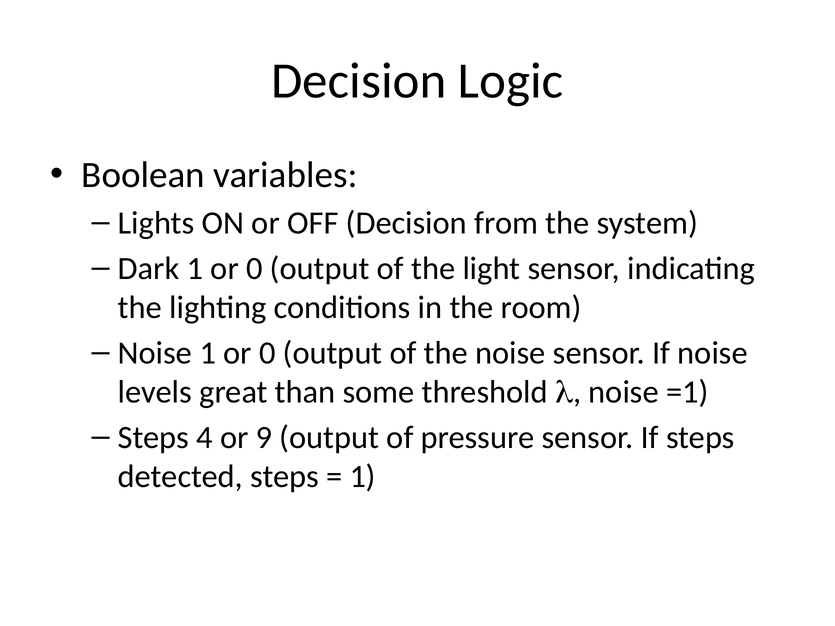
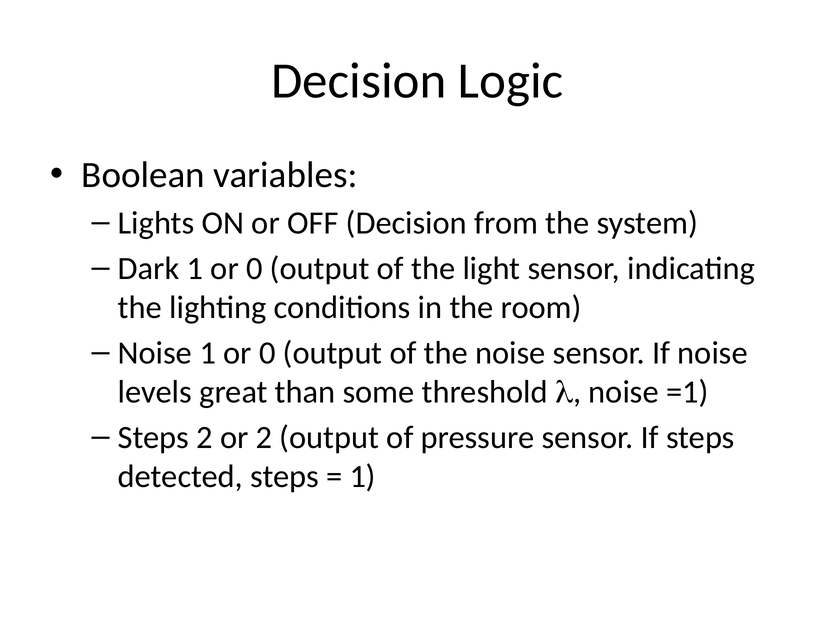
Steps 4: 4 -> 2 (204, 438)
or 9: 9 -> 2 (264, 438)
